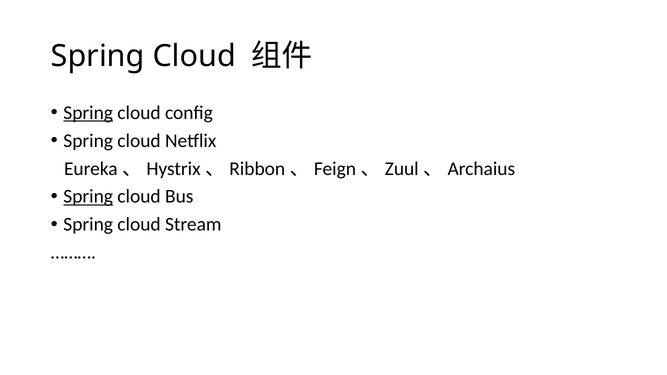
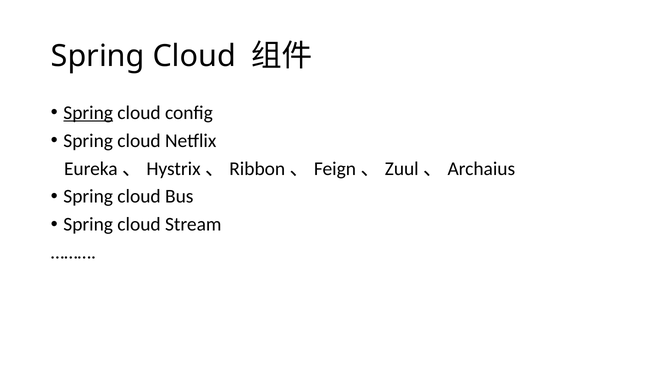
Spring underline: present -> none (88, 197)
